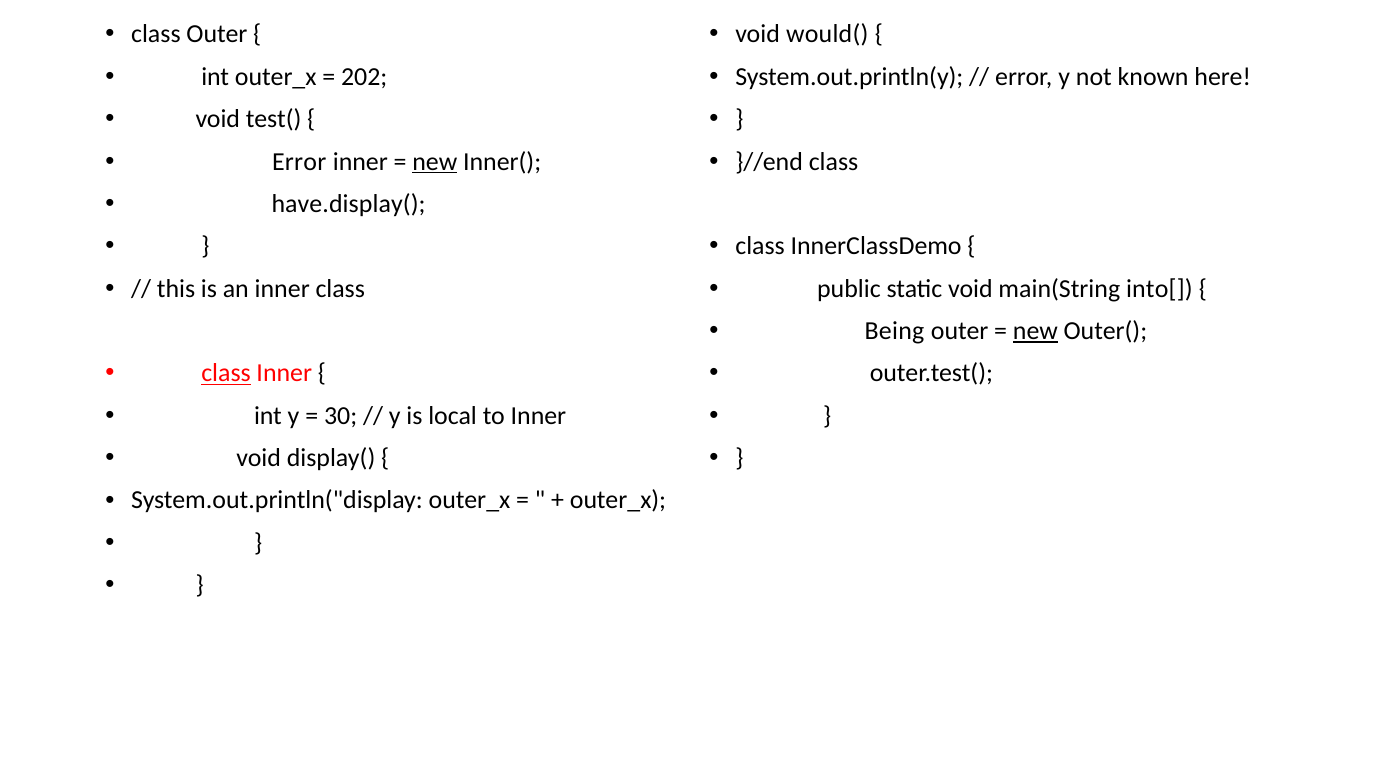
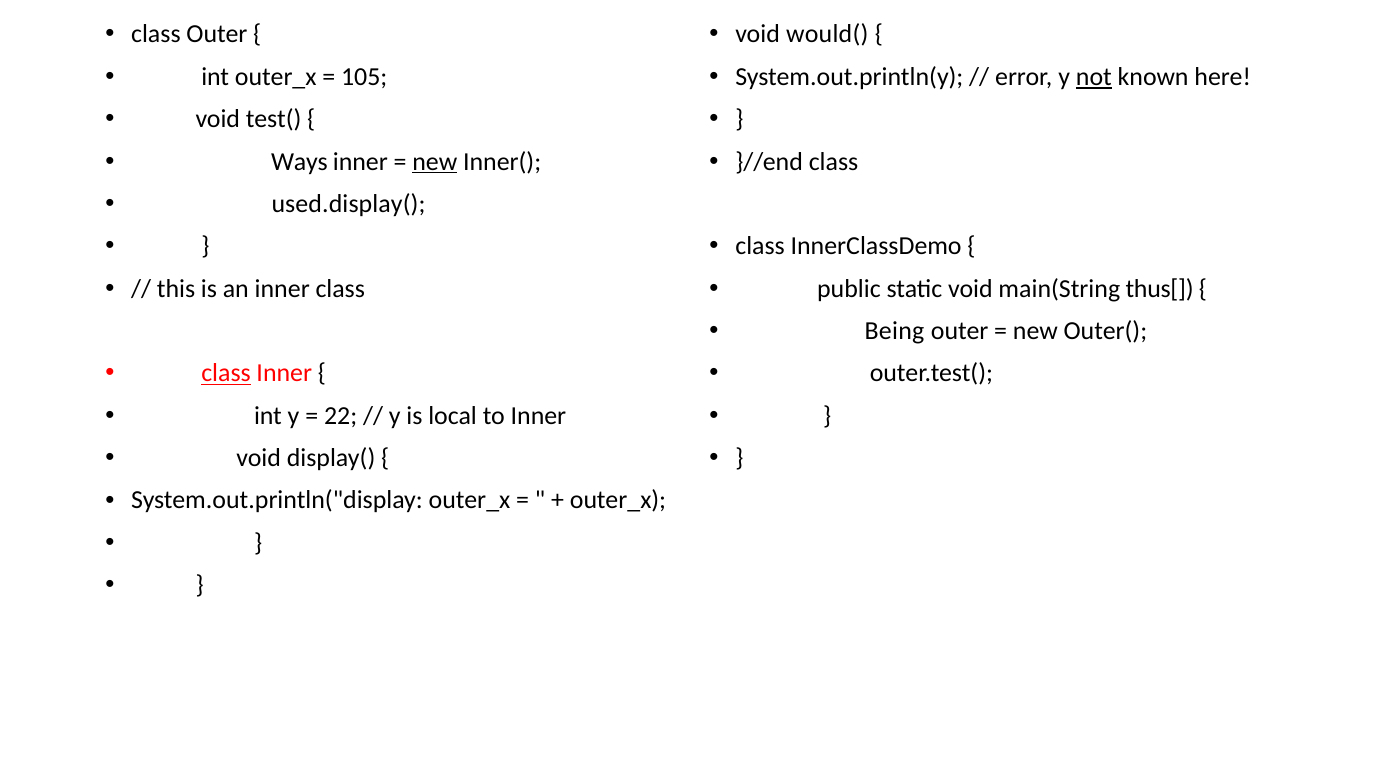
202: 202 -> 105 (364, 77)
not underline: none -> present (1094, 77)
Error: Error -> Ways (299, 161)
have.display(: have.display( -> used.display( (349, 204)
into[: into[ -> thus[ (1160, 288)
new underline: present -> none (1035, 331)
30: 30 -> 22 (341, 416)
